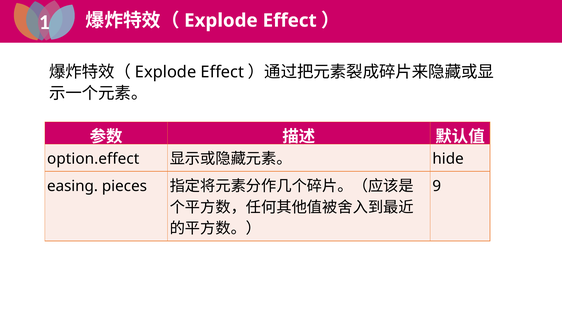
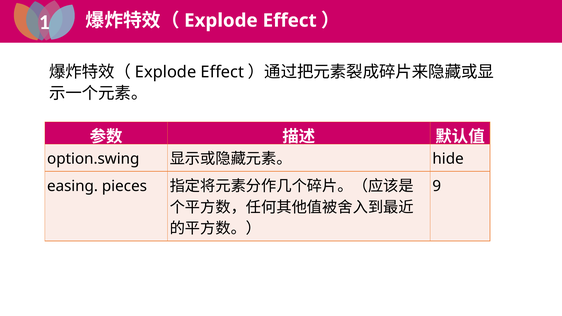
option.effect: option.effect -> option.swing (93, 159)
